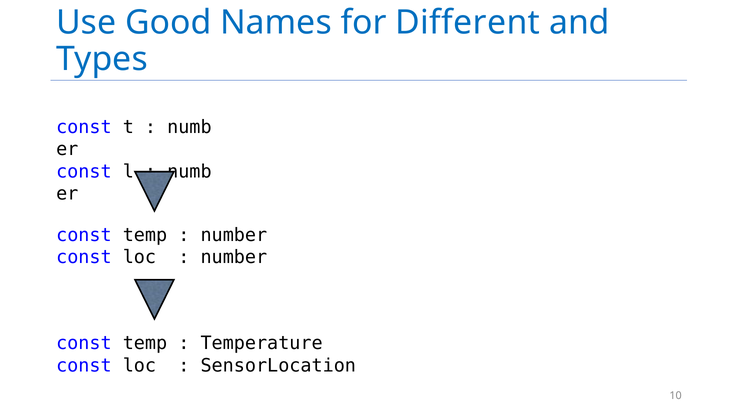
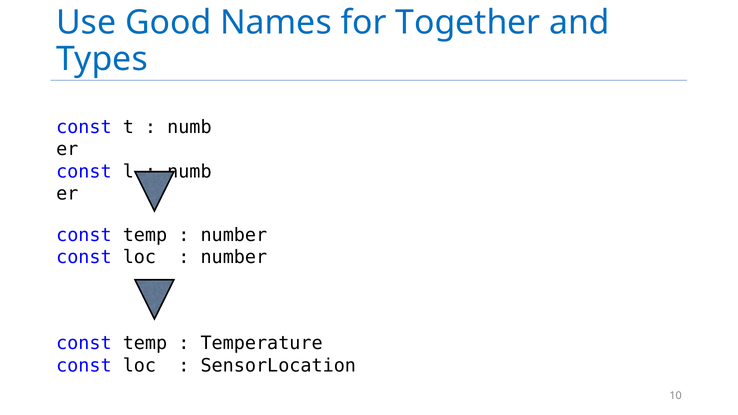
Different: Different -> Together (468, 22)
